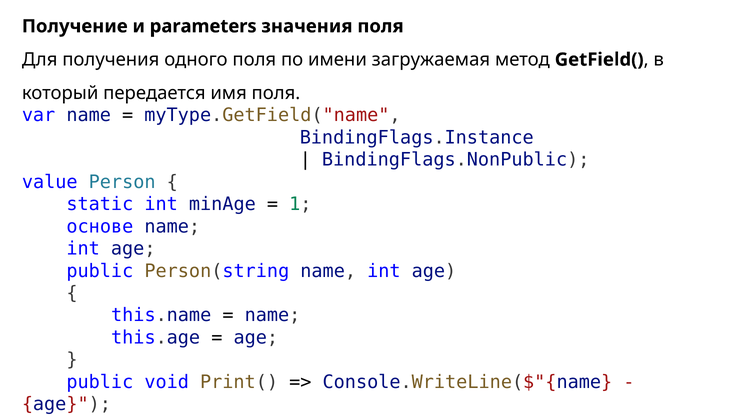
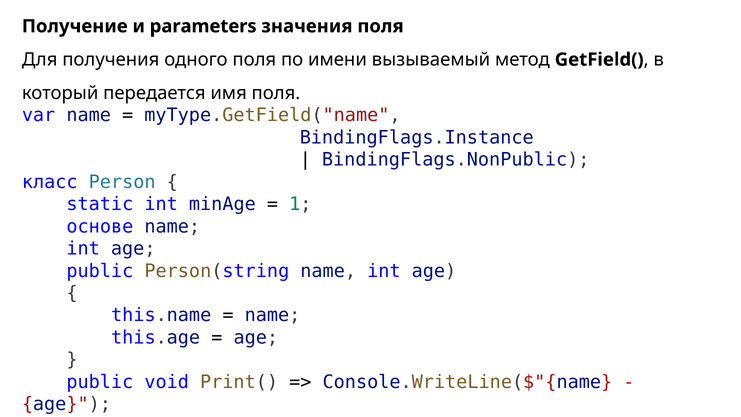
загружаемая: загружаемая -> вызываемый (431, 60)
value: value -> класс (50, 182)
